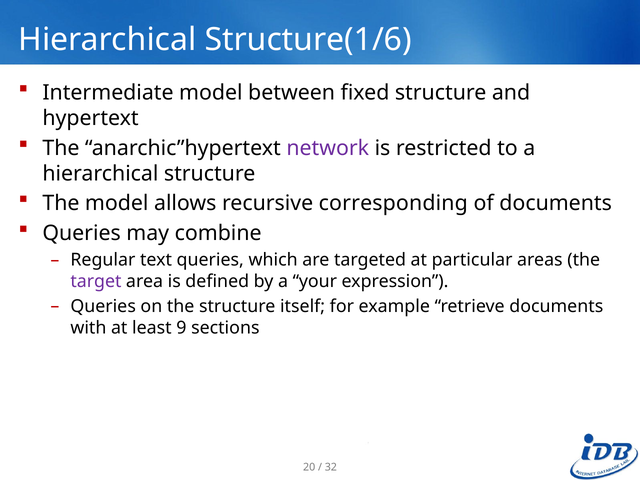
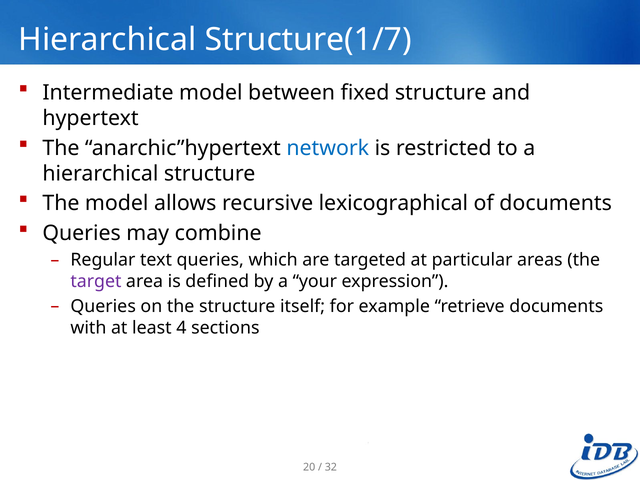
Structure(1/6: Structure(1/6 -> Structure(1/7 (308, 40)
network colour: purple -> blue (328, 148)
corresponding: corresponding -> lexicographical (393, 203)
9: 9 -> 4 (181, 328)
